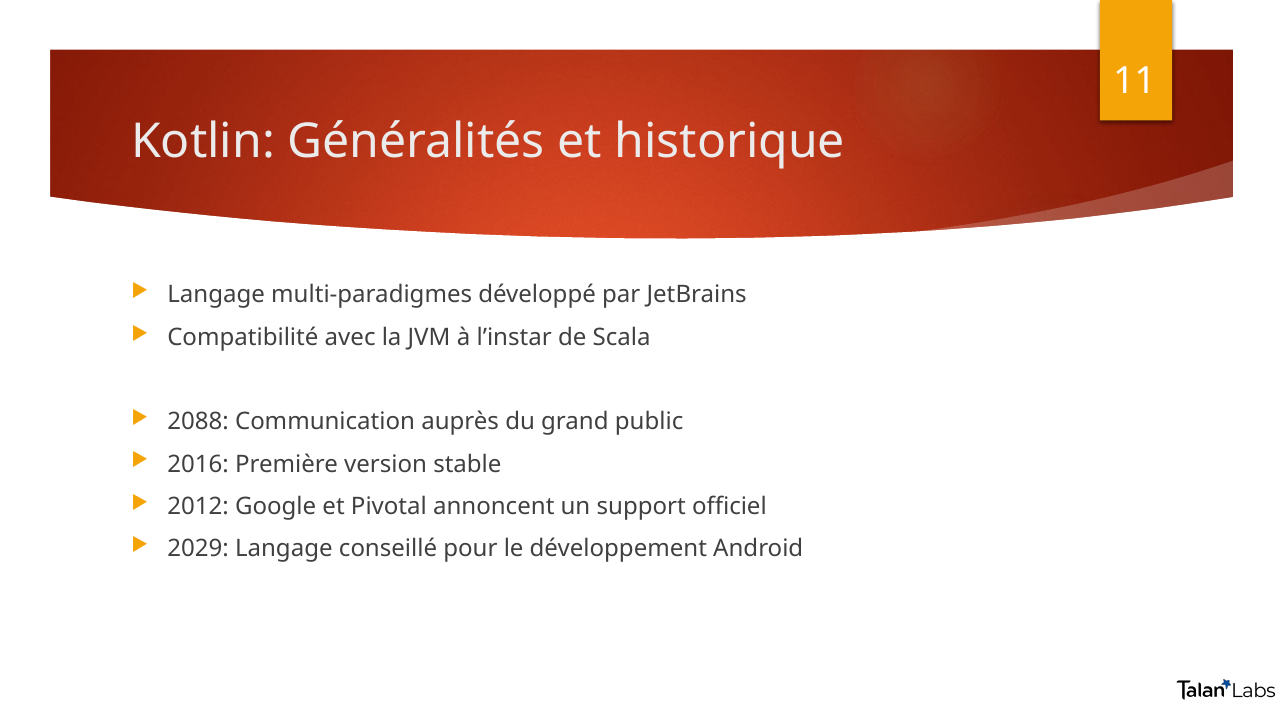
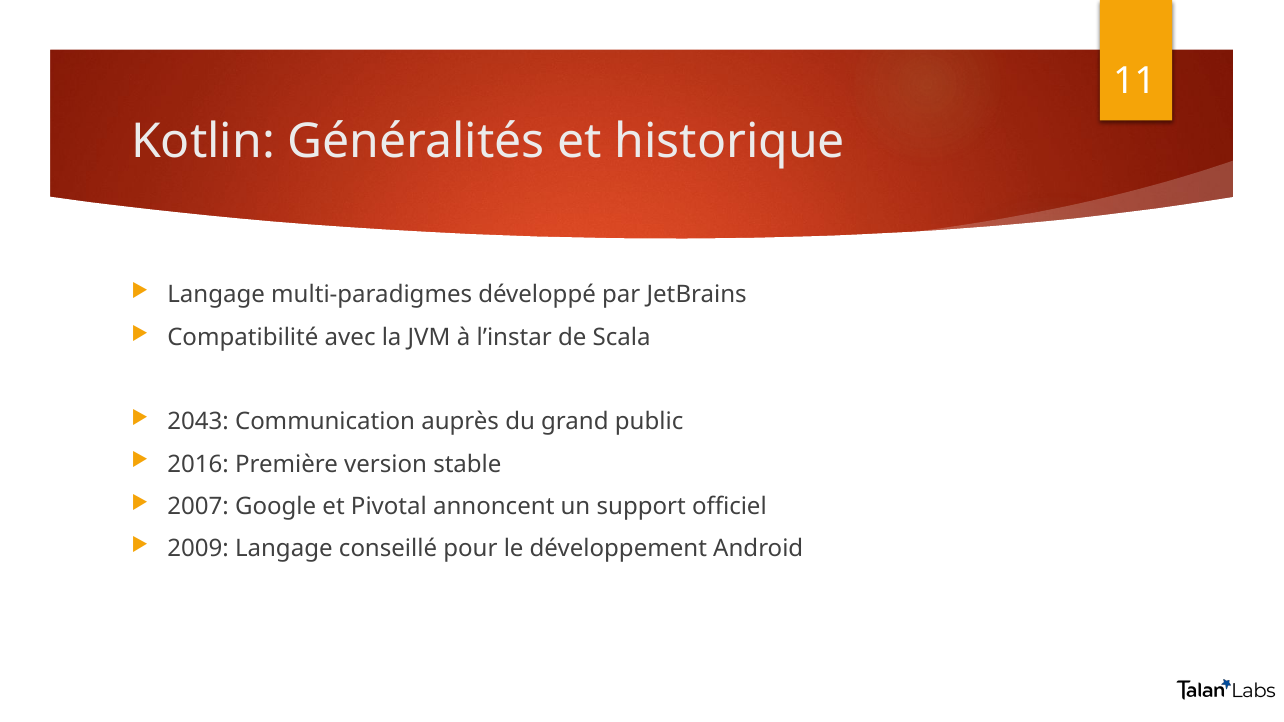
2088: 2088 -> 2043 (198, 422)
2012: 2012 -> 2007 (198, 506)
2029: 2029 -> 2009 (198, 549)
